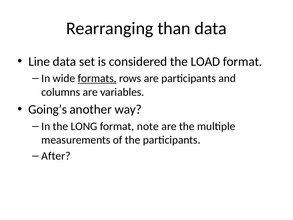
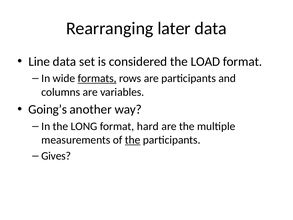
than: than -> later (174, 28)
note: note -> hard (148, 126)
the underline: none -> present (133, 140)
After: After -> Gives (56, 156)
